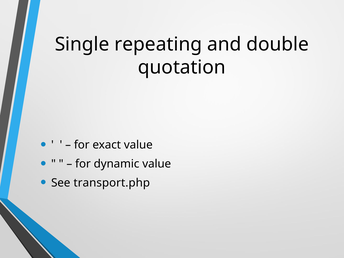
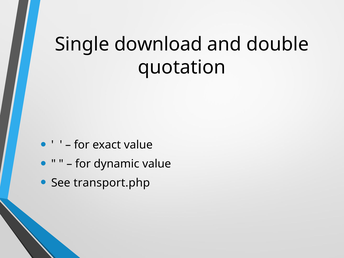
repeating: repeating -> download (158, 44)
